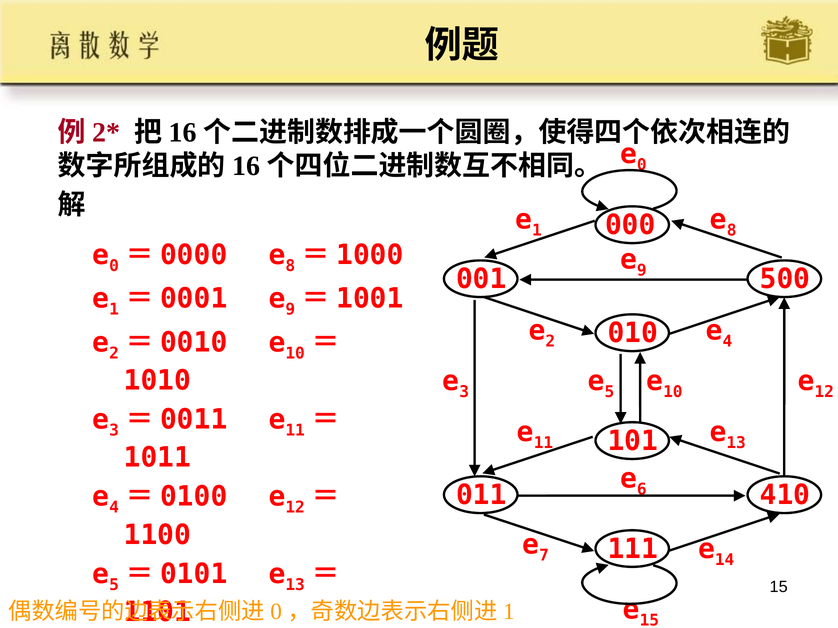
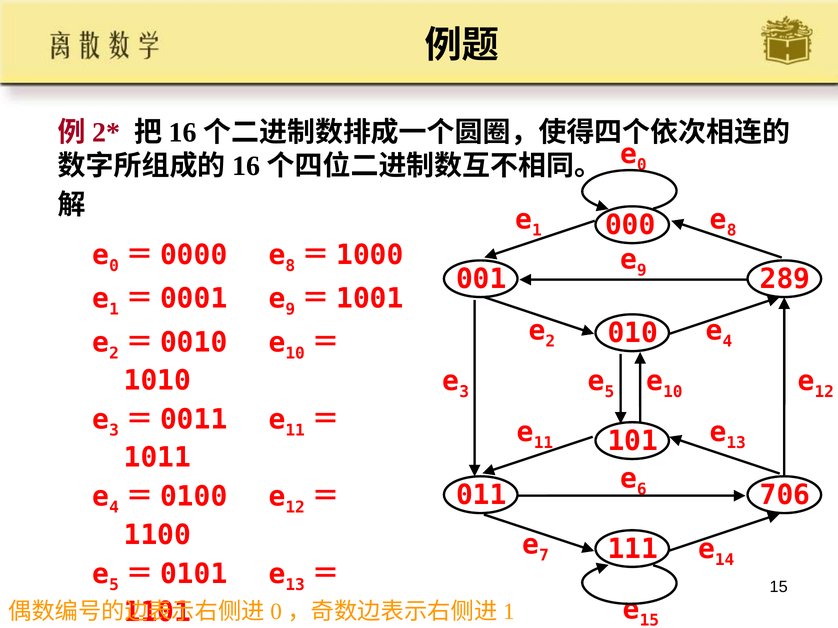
500: 500 -> 289 (785, 279)
410: 410 -> 706 (785, 496)
